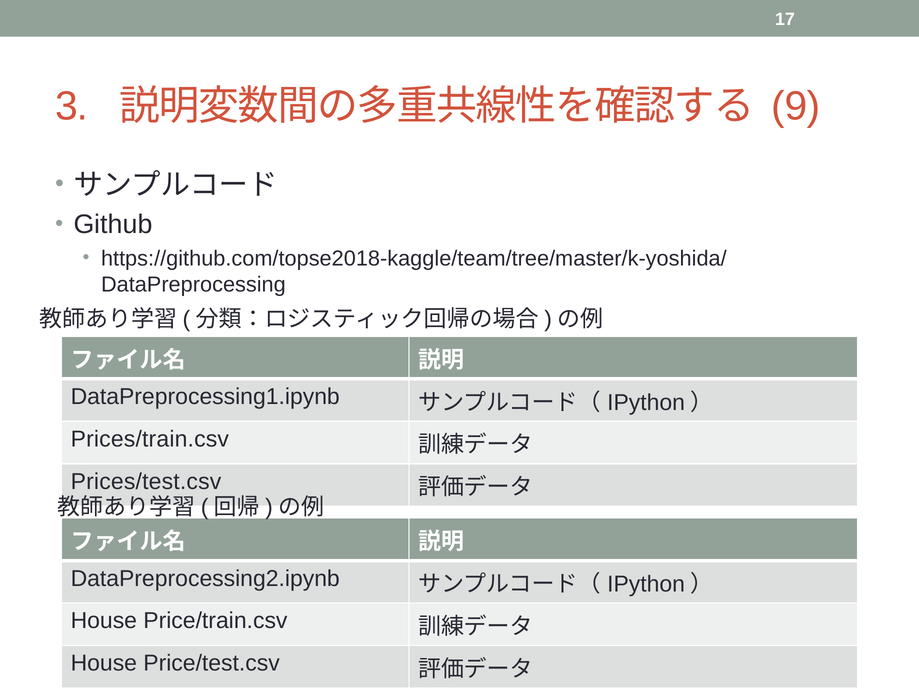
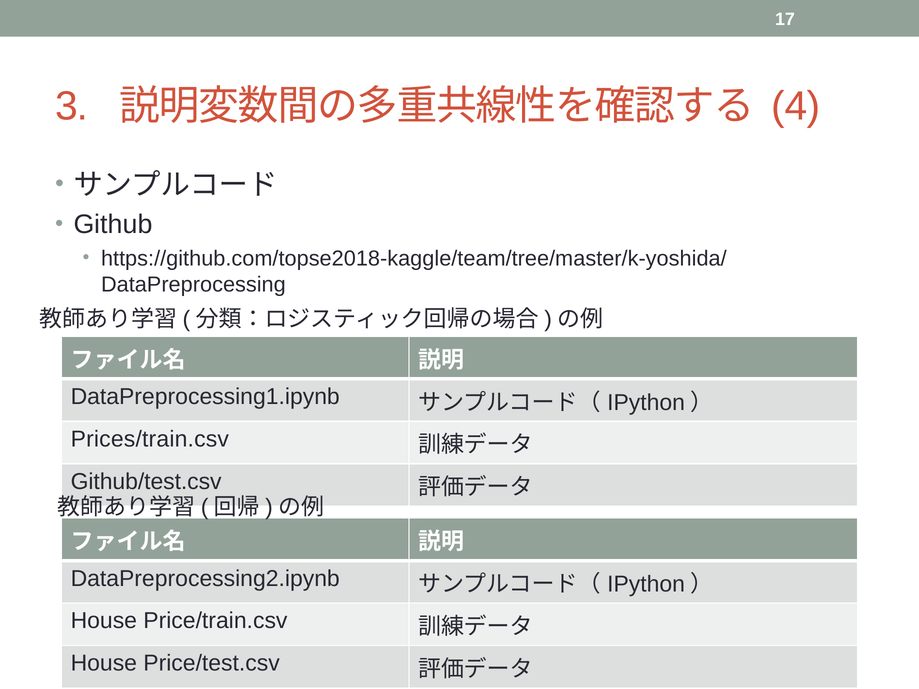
9: 9 -> 4 (796, 106)
Prices/test.csv: Prices/test.csv -> Github/test.csv (146, 482)
